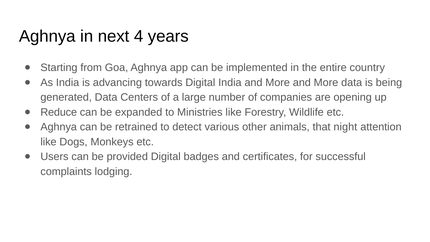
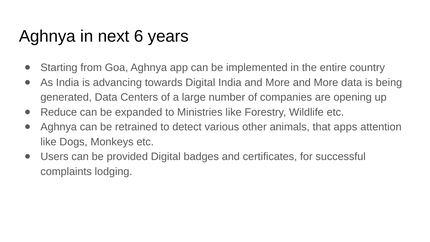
4: 4 -> 6 (139, 36)
night: night -> apps (345, 127)
